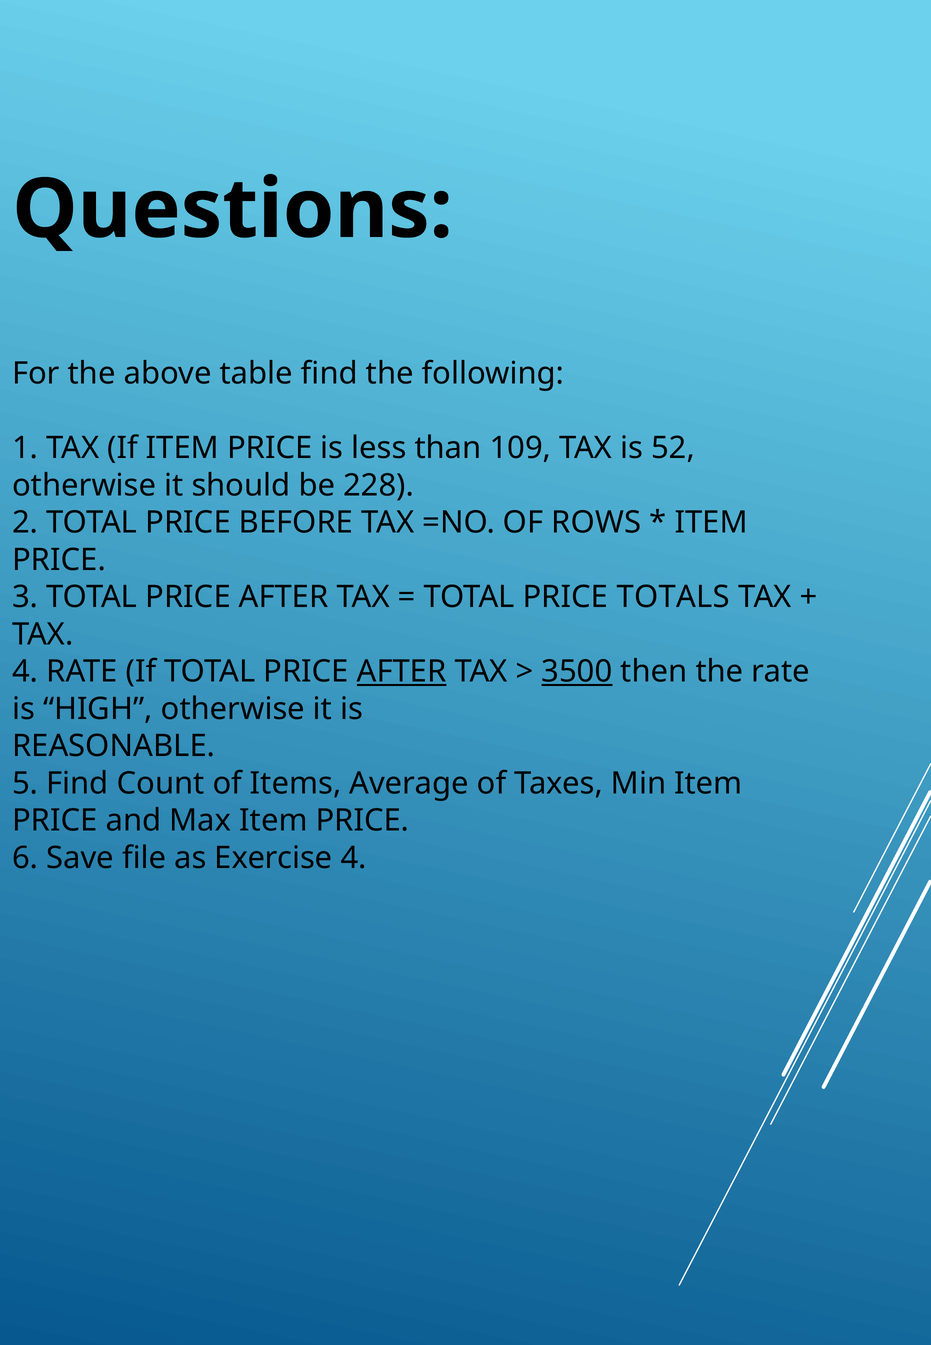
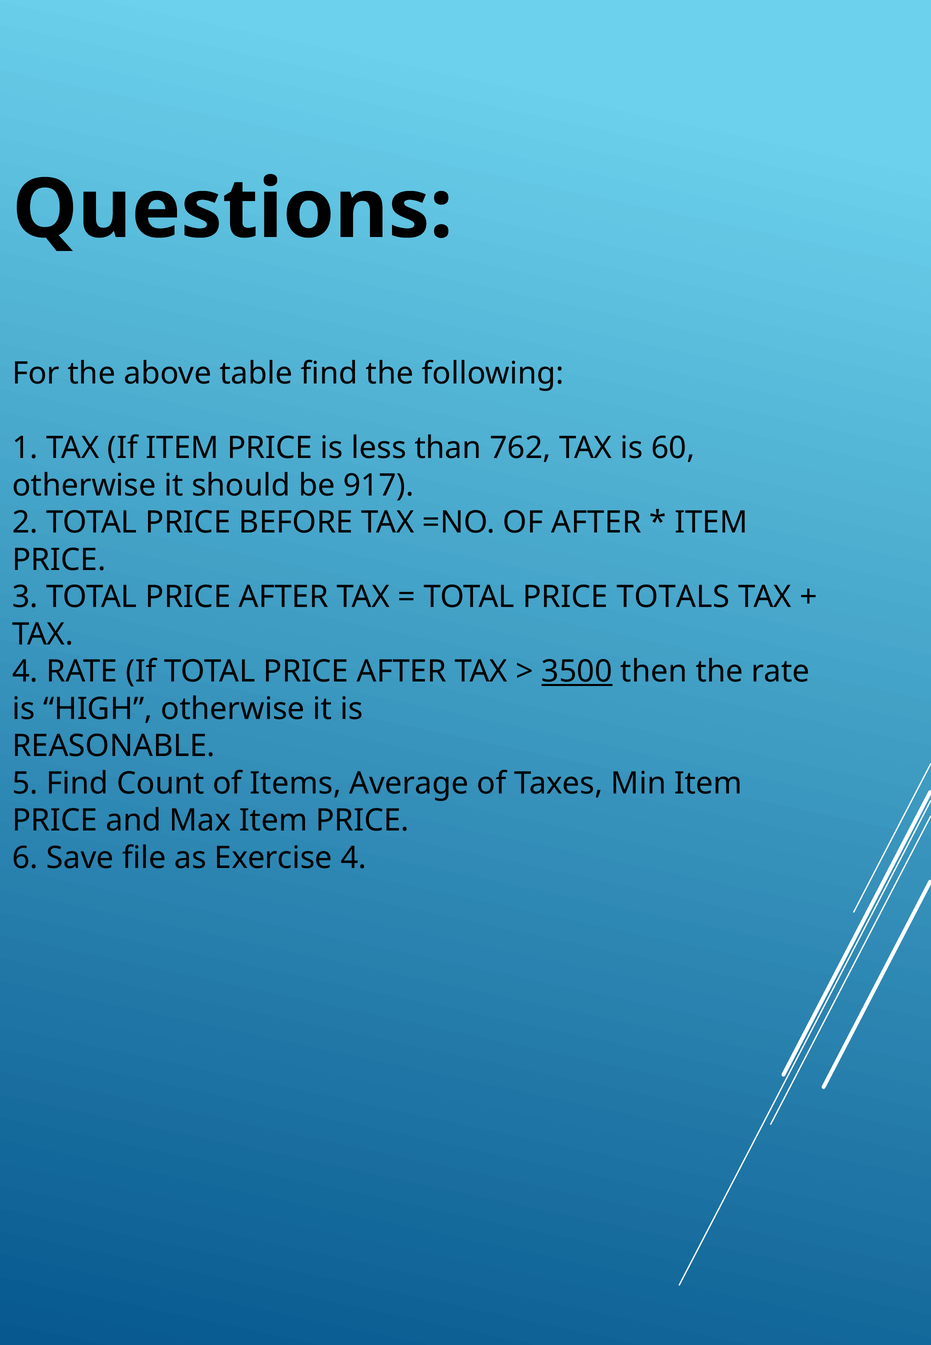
109: 109 -> 762 (520, 448)
52: 52 -> 60 (673, 448)
228: 228 -> 917 (378, 485)
OF ROWS: ROWS -> AFTER (596, 523)
AFTER underline: present -> none (402, 671)
